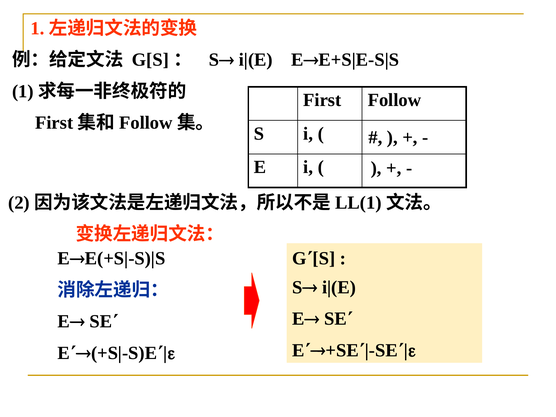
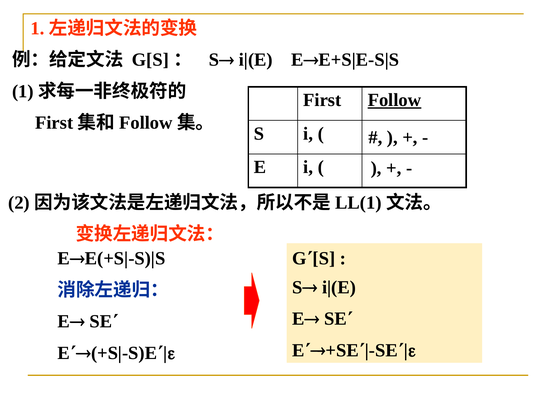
Follow underline: none -> present (394, 100)
